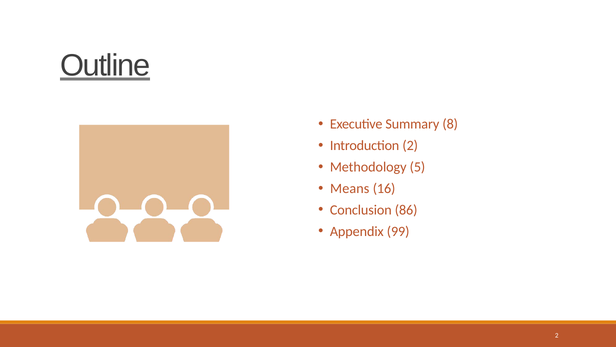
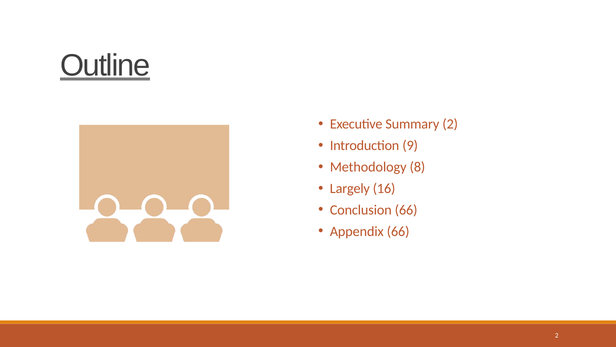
Summary 8: 8 -> 2 (450, 124)
Introduction 2: 2 -> 9 (410, 145)
5: 5 -> 8 (417, 167)
Means: Means -> Largely (350, 188)
Conclusion 86: 86 -> 66 (406, 210)
Appendix 99: 99 -> 66 (398, 231)
